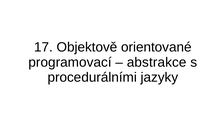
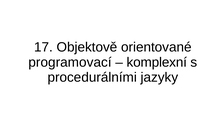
abstrakce: abstrakce -> komplexní (157, 62)
